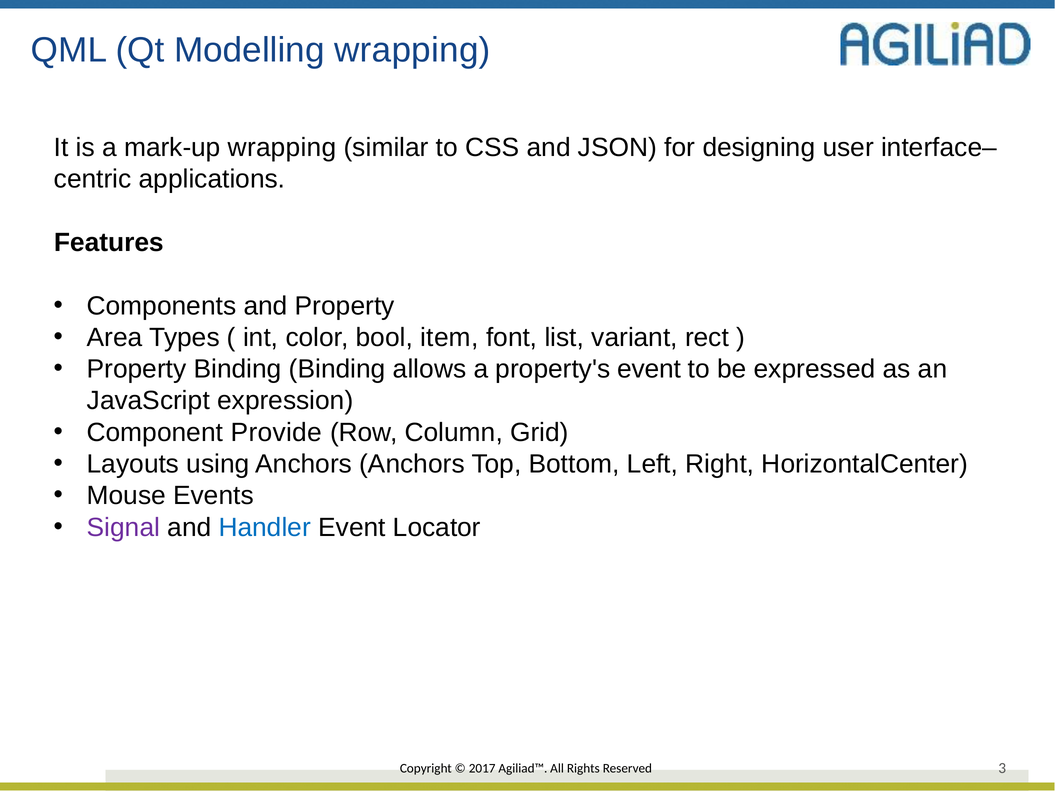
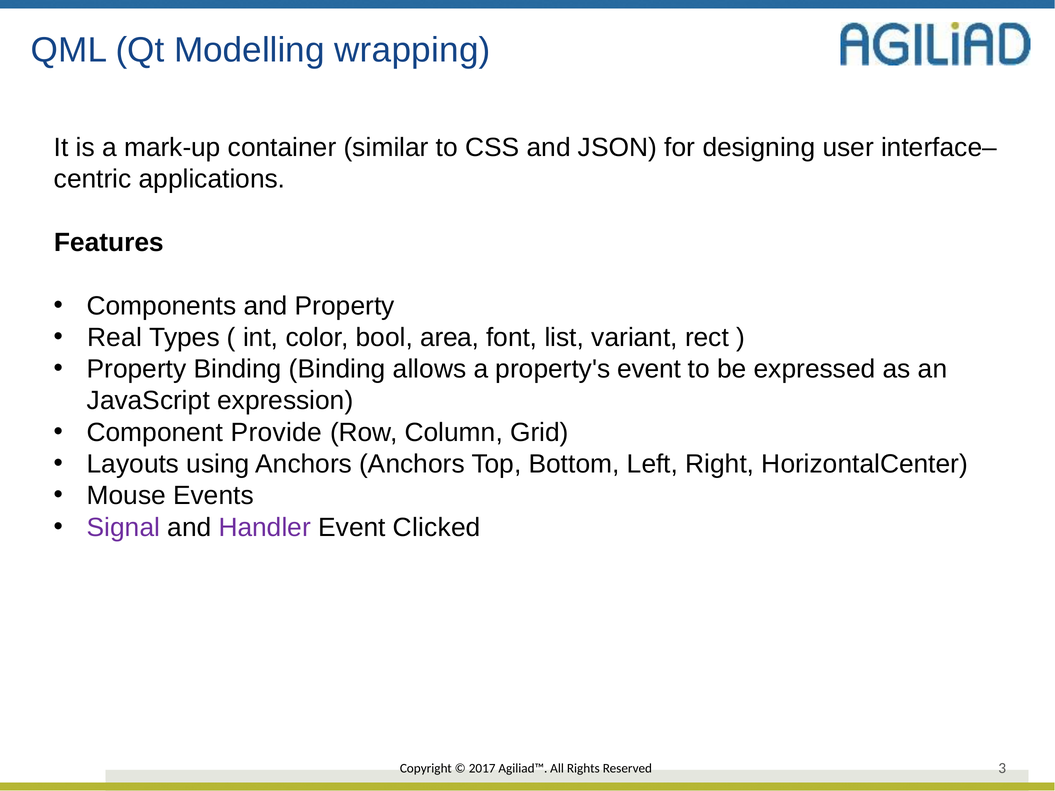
mark-up wrapping: wrapping -> container (282, 148)
Area: Area -> Real (115, 338)
item: item -> area (450, 338)
Handler colour: blue -> purple (265, 527)
Locator: Locator -> Clicked (437, 527)
